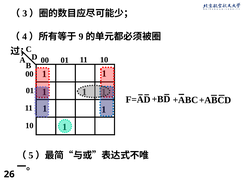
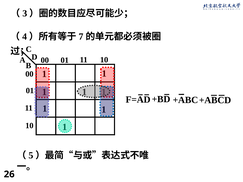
9: 9 -> 7 (81, 37)
